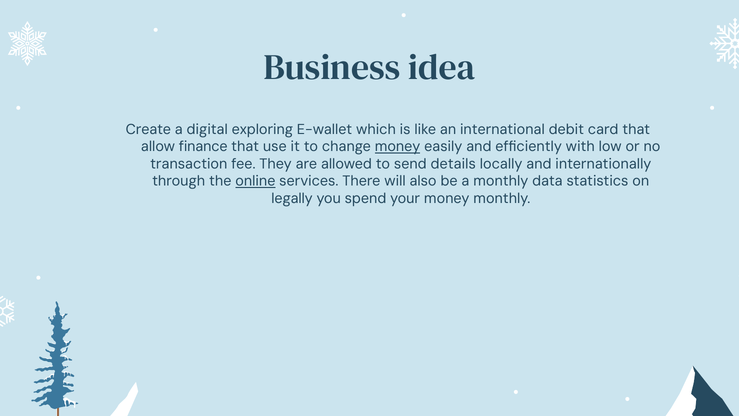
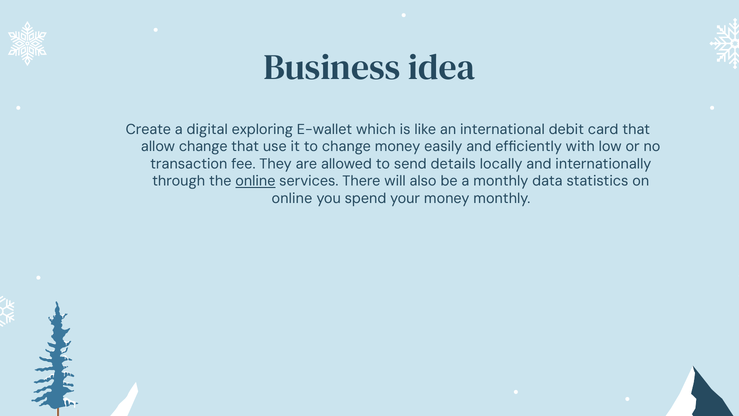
allow finance: finance -> change (203, 147)
money underline: present -> none (398, 147)
legally: legally -> online (292, 198)
